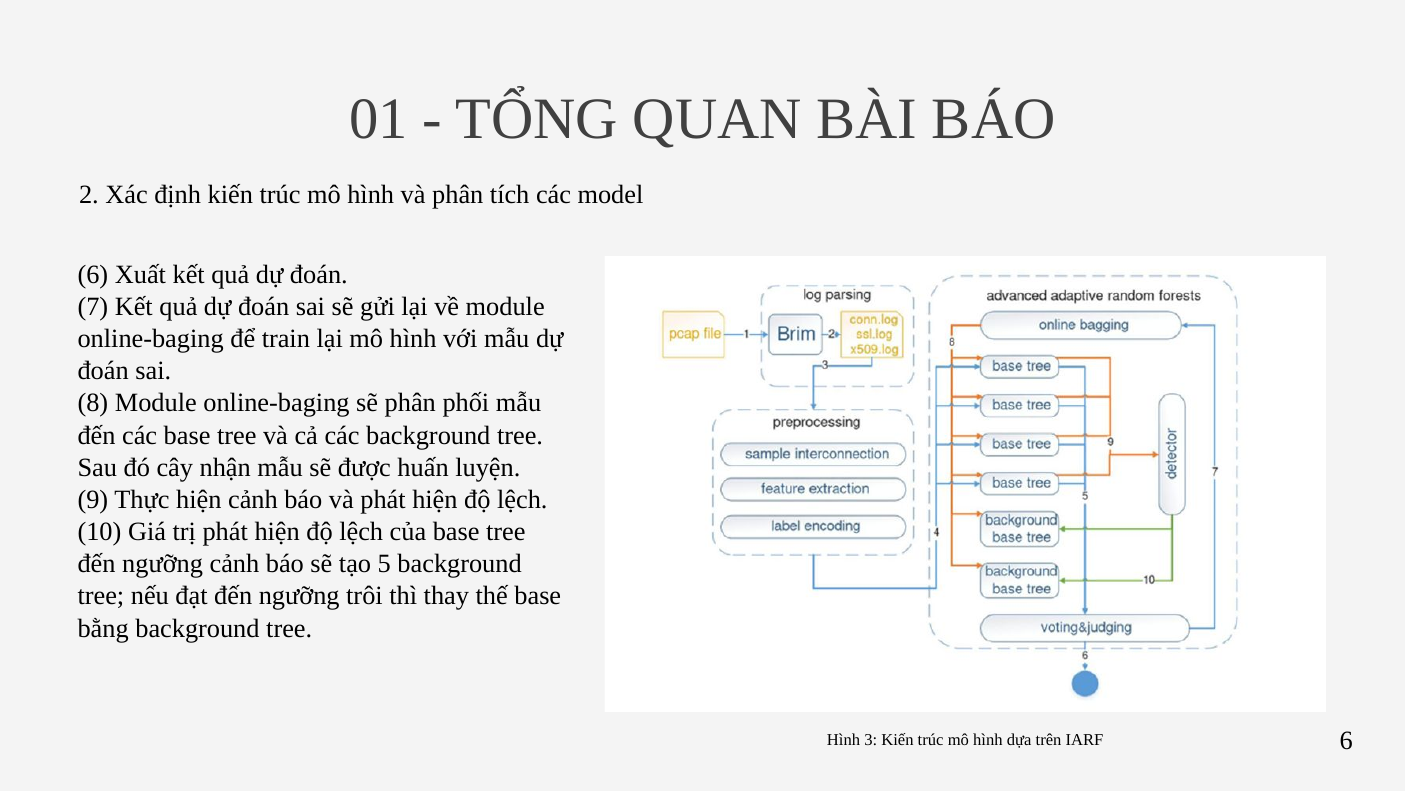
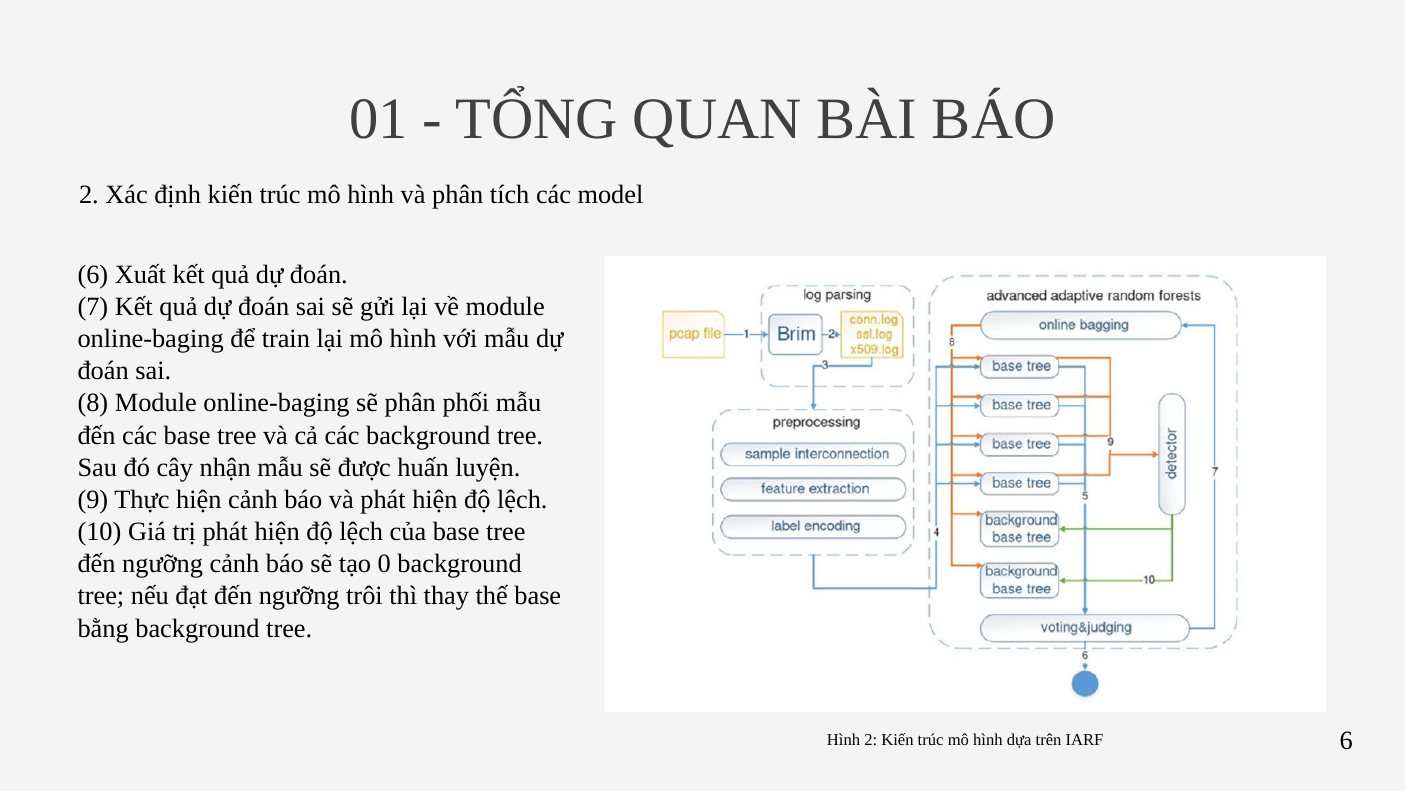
5: 5 -> 0 (384, 564)
Hình 3: 3 -> 2 (871, 740)
